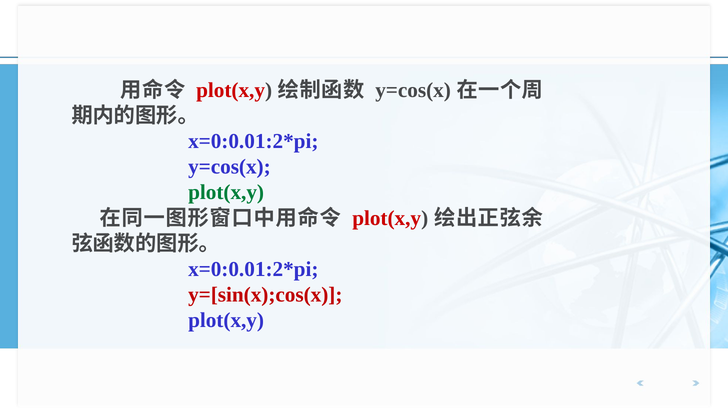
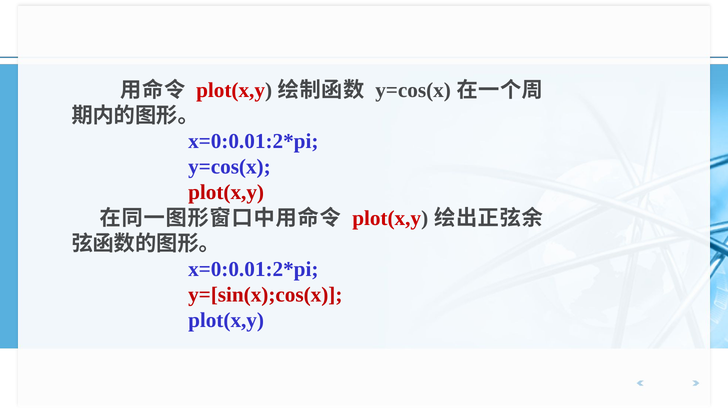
plot(x,y colour: green -> red (226, 192)
